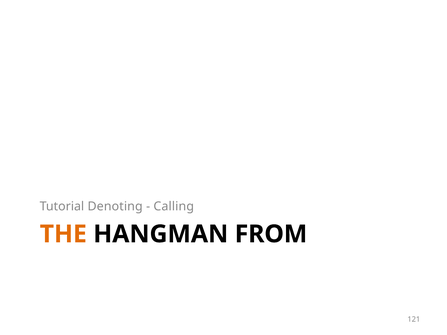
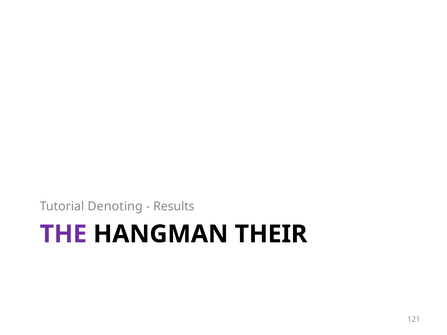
Calling: Calling -> Results (174, 207)
THE colour: orange -> purple (63, 234)
FROM: FROM -> THEIR (271, 234)
